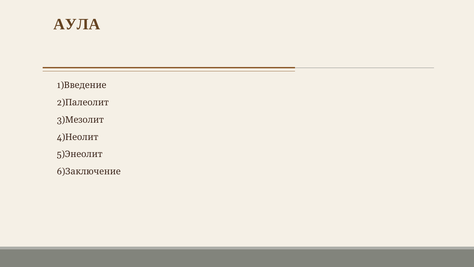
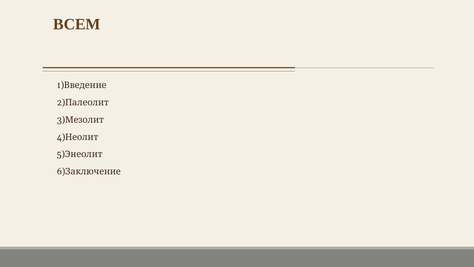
АУЛА: АУЛА -> ВСЕМ (77, 24)
